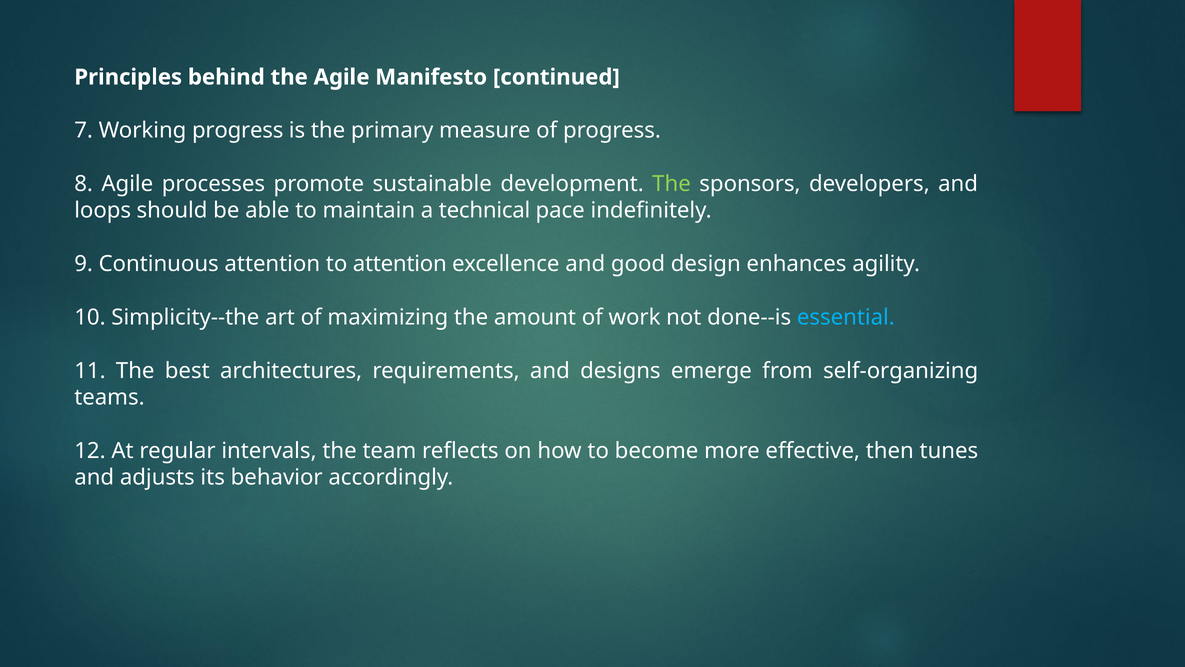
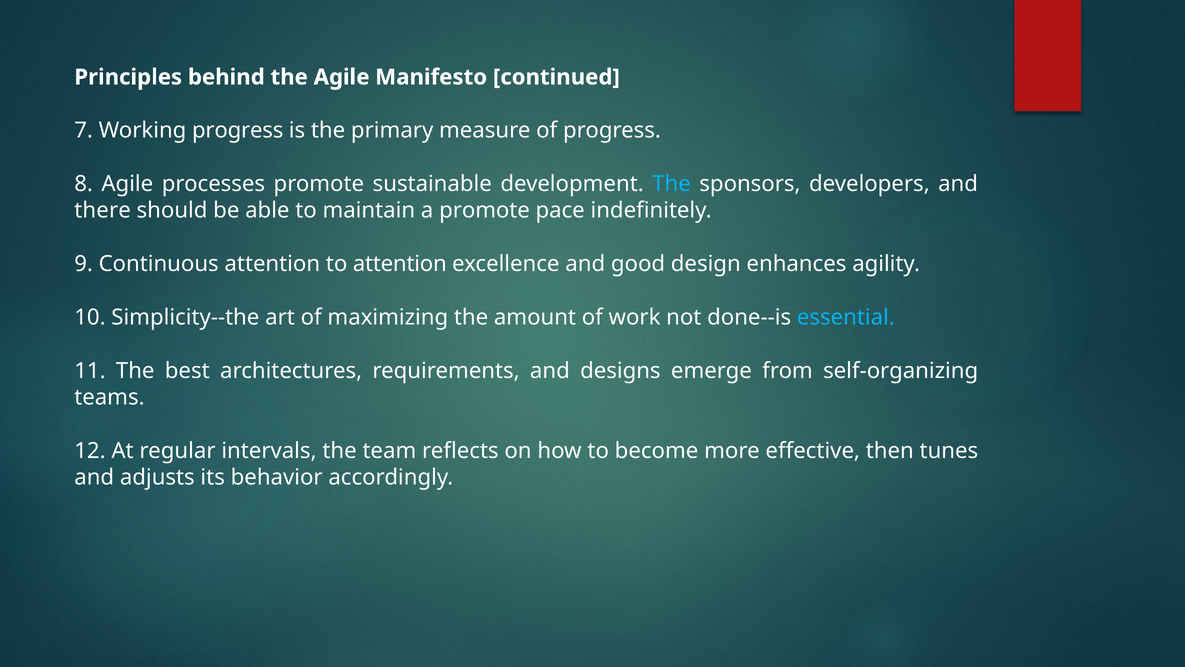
The colour: light green -> light blue (672, 184)
loops: loops -> there (103, 210)
a technical: technical -> promote (485, 210)
